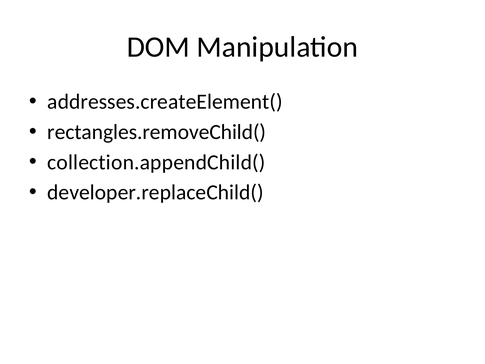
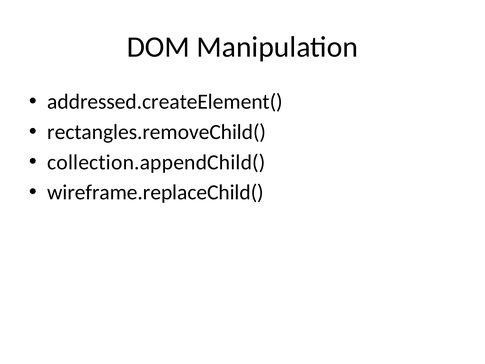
addresses.createElement(: addresses.createElement( -> addressed.createElement( (165, 102)
developer.replaceChild(: developer.replaceChild( -> wireframe.replaceChild( (156, 192)
